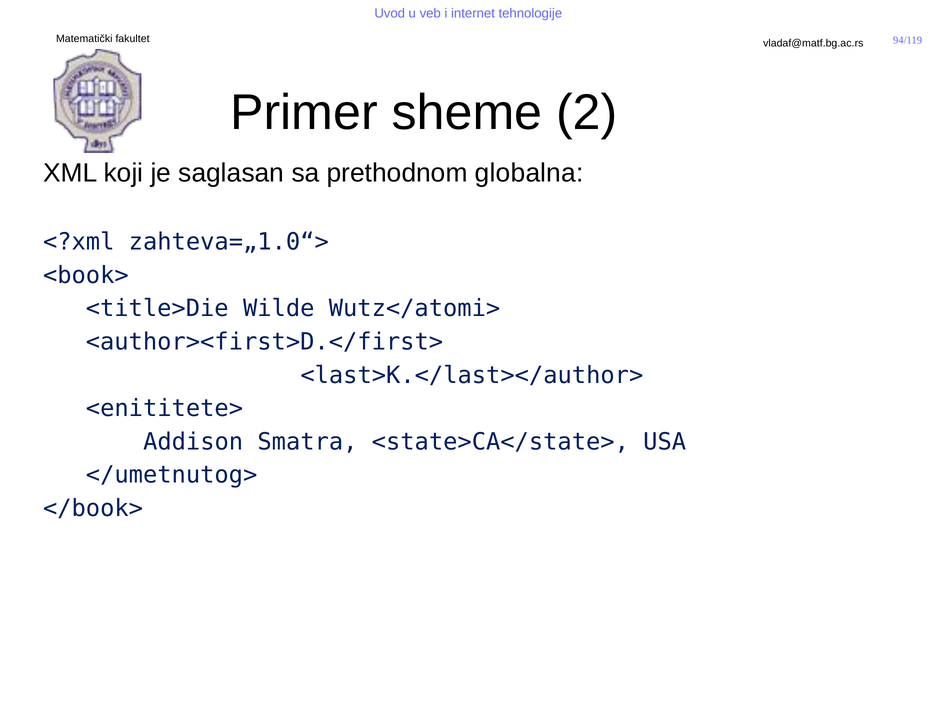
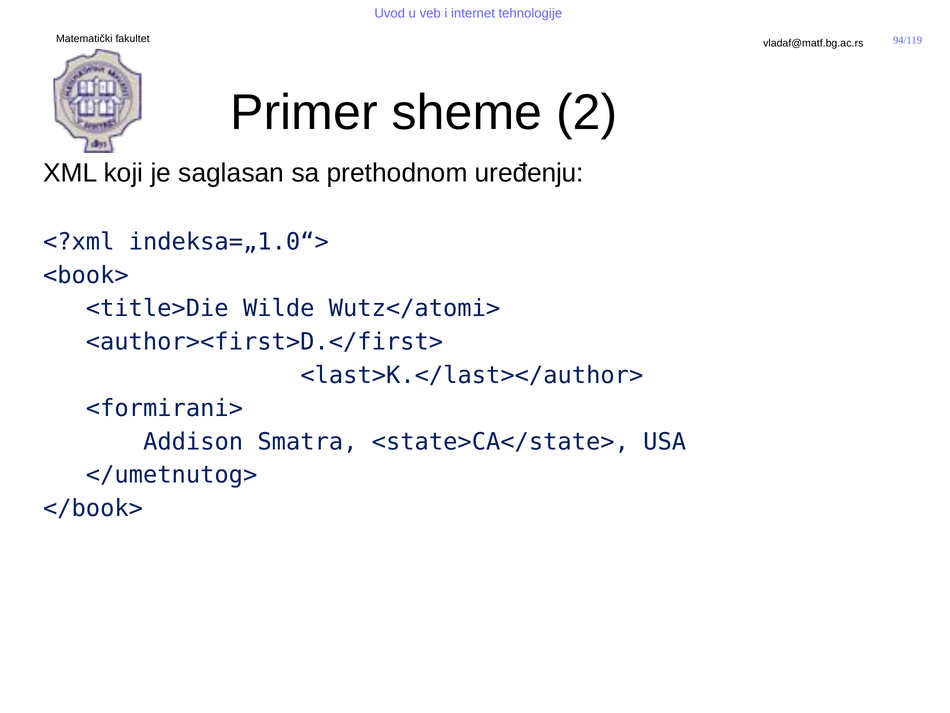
globalna: globalna -> uređenju (529, 173)
zahteva=„1.0“>: zahteva=„1.0“> -> indeksa=„1.0“> (229, 242)
<enititete>: <enititete> -> <formirani> (164, 408)
